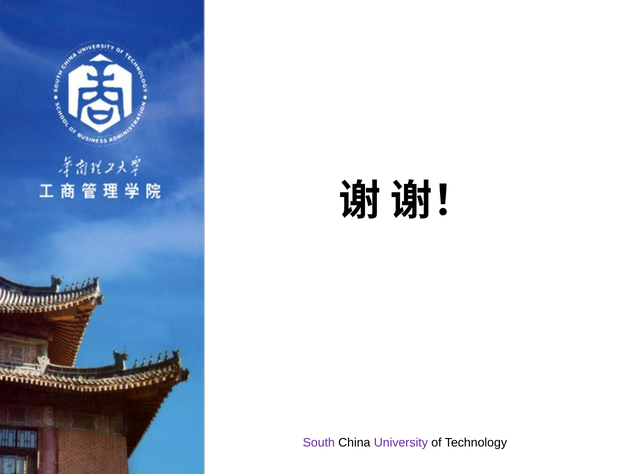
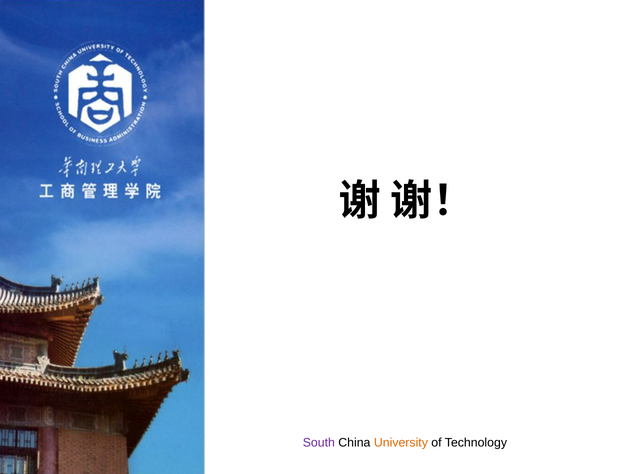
University colour: purple -> orange (401, 442)
